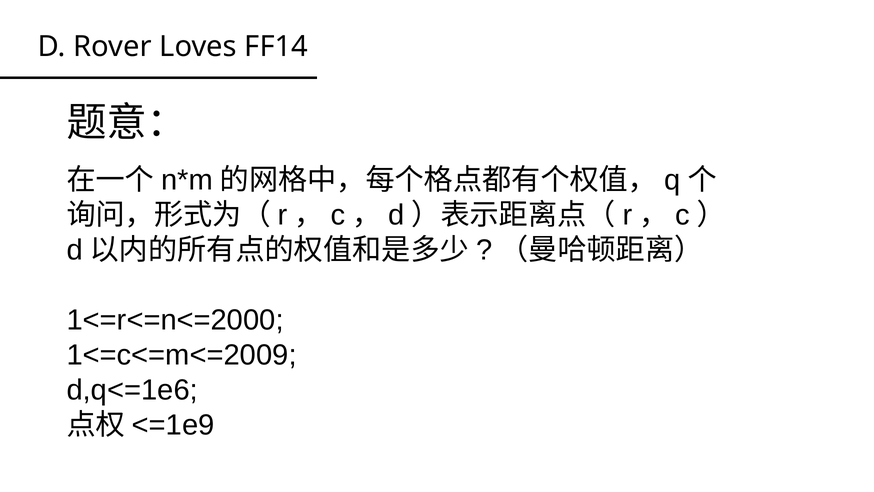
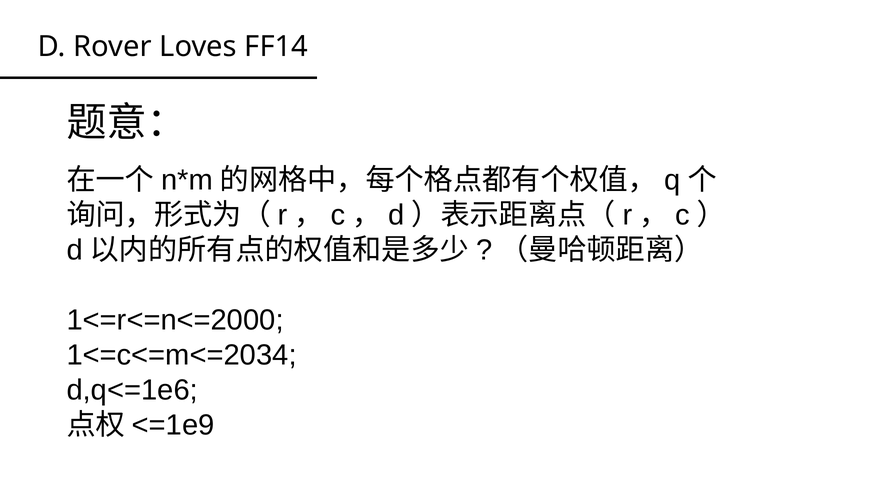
1<=c<=m<=2009: 1<=c<=m<=2009 -> 1<=c<=m<=2034 (182, 355)
